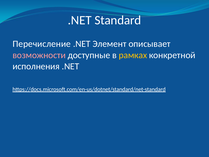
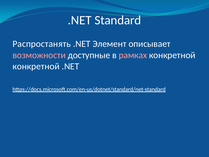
Перечисление: Перечисление -> Распростанять (42, 44)
рамках colour: yellow -> pink (133, 55)
исполнения: исполнения -> конкретной (36, 66)
